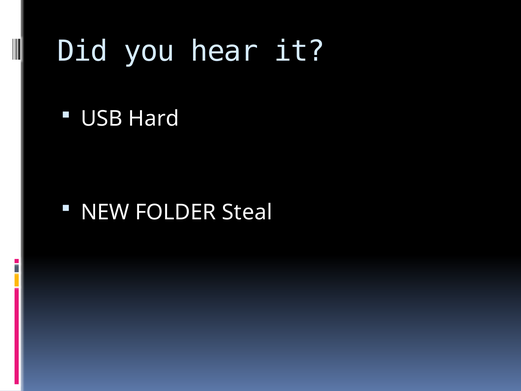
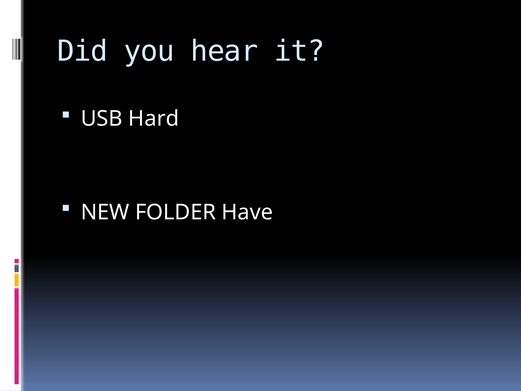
Steal: Steal -> Have (247, 212)
